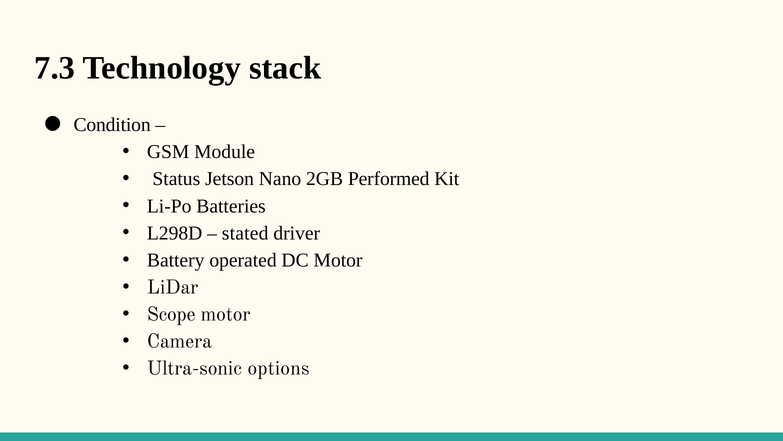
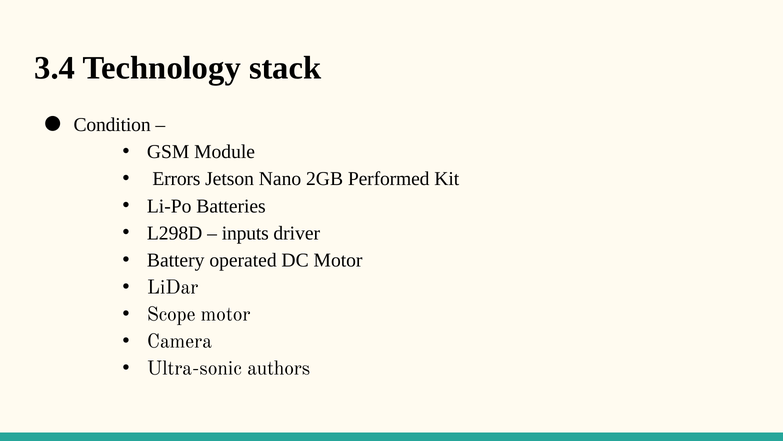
7.3: 7.3 -> 3.4 (55, 68)
Status: Status -> Errors (176, 179)
stated: stated -> inputs (245, 233)
options: options -> authors (279, 368)
